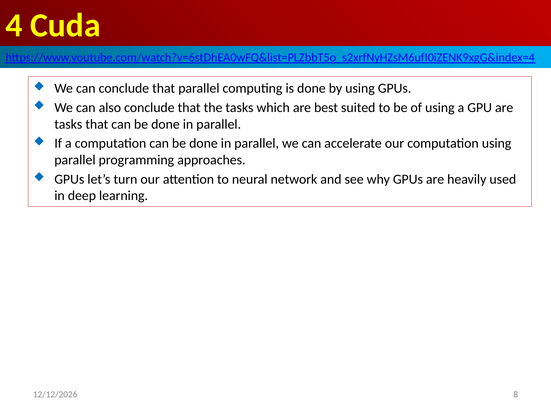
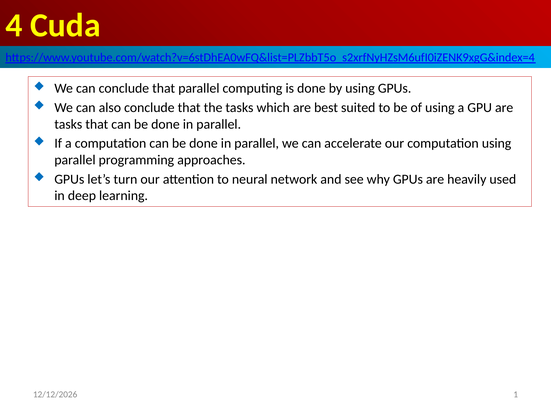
8: 8 -> 1 (516, 395)
